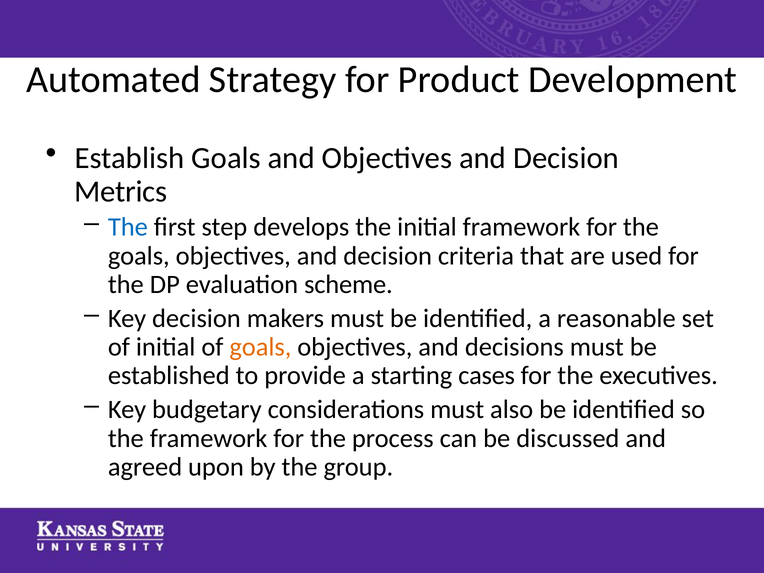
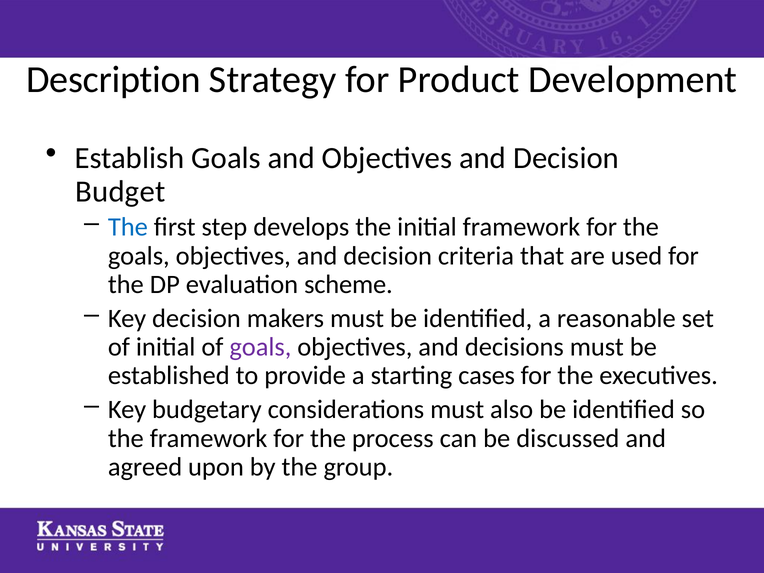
Automated: Automated -> Description (113, 80)
Metrics: Metrics -> Budget (120, 191)
goals colour: orange -> purple (260, 347)
